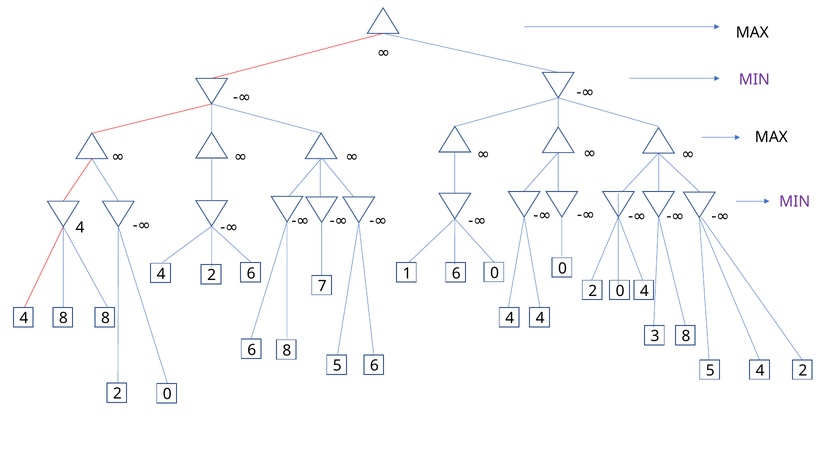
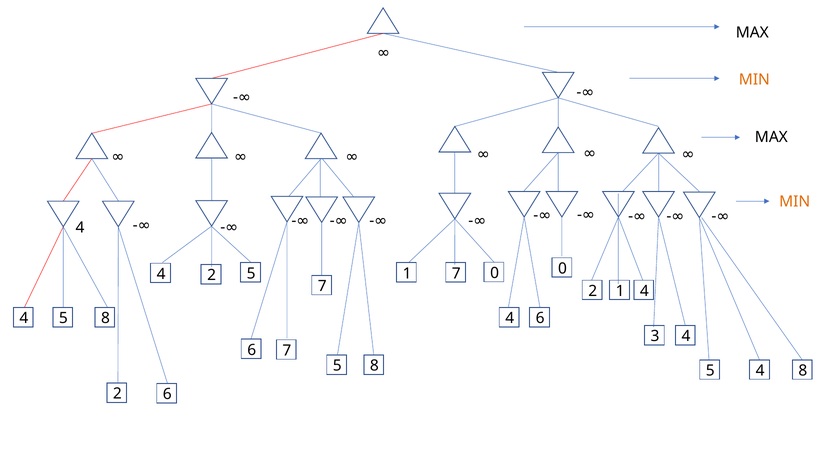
MIN colour: purple -> orange (754, 80)
MIN colour: purple -> orange (795, 202)
1 6: 6 -> 7 (456, 274)
2 6: 6 -> 5 (251, 274)
0: 0 -> 1 (620, 291)
8: 8 -> 5 (63, 318)
4 4: 4 -> 6 (540, 318)
3 8: 8 -> 4 (686, 336)
6 8: 8 -> 7 (287, 351)
5 6: 6 -> 8 (374, 366)
5 4 2: 2 -> 8 (803, 371)
0: 0 -> 6 (167, 395)
